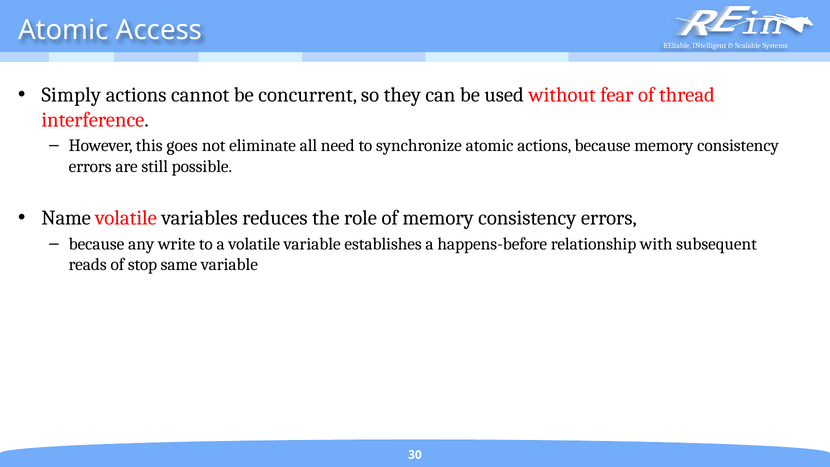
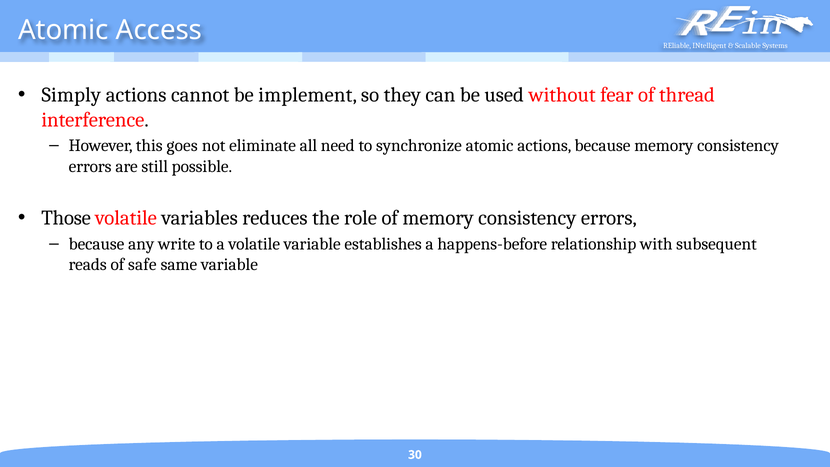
concurrent: concurrent -> implement (308, 95)
Name: Name -> Those (66, 218)
stop: stop -> safe (142, 265)
